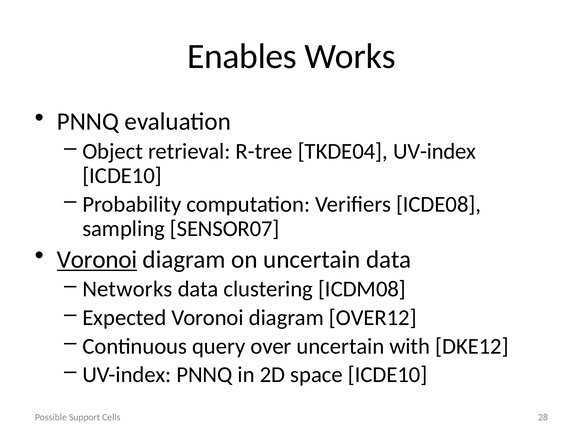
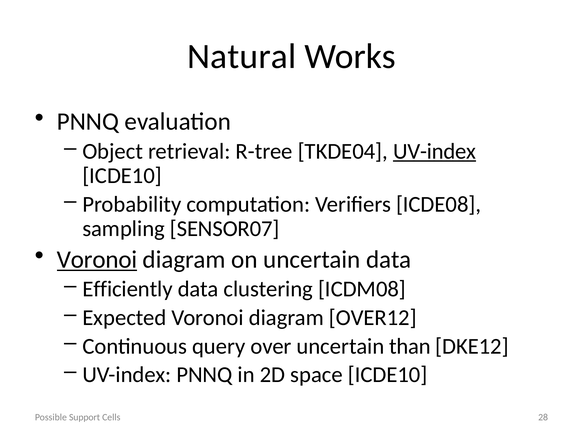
Enables: Enables -> Natural (242, 56)
UV-index underline: none -> present (435, 151)
Networks: Networks -> Efficiently (128, 289)
with: with -> than (410, 346)
